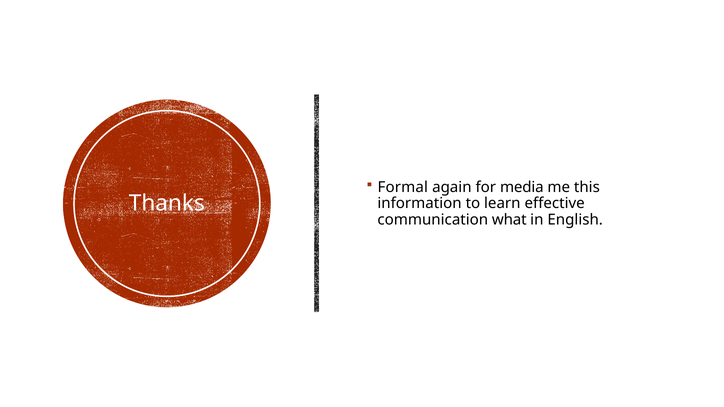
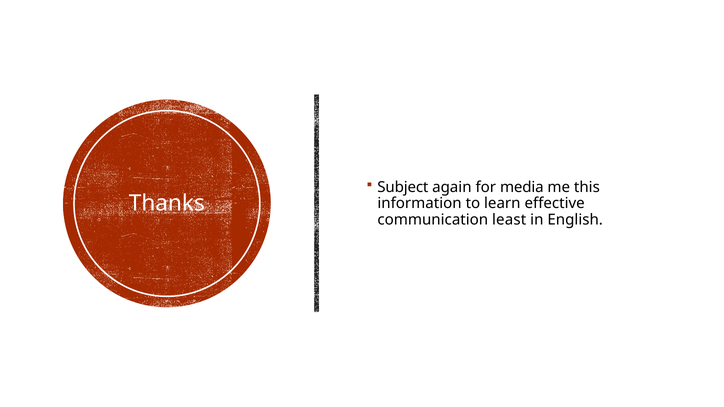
Formal: Formal -> Subject (403, 187)
what: what -> least (509, 220)
